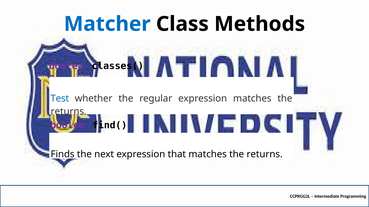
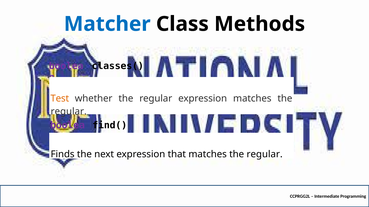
Test colour: blue -> orange (60, 99)
returns: returns -> regular (69, 112)
that matches the returns: returns -> regular (265, 155)
